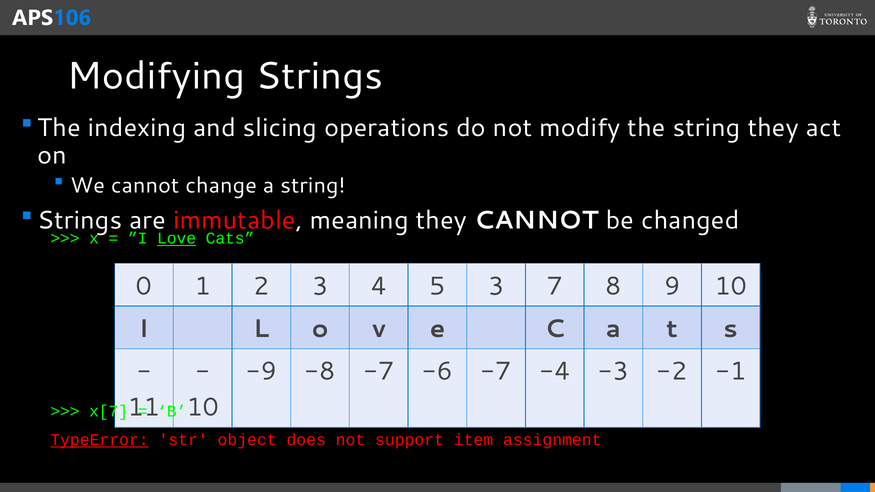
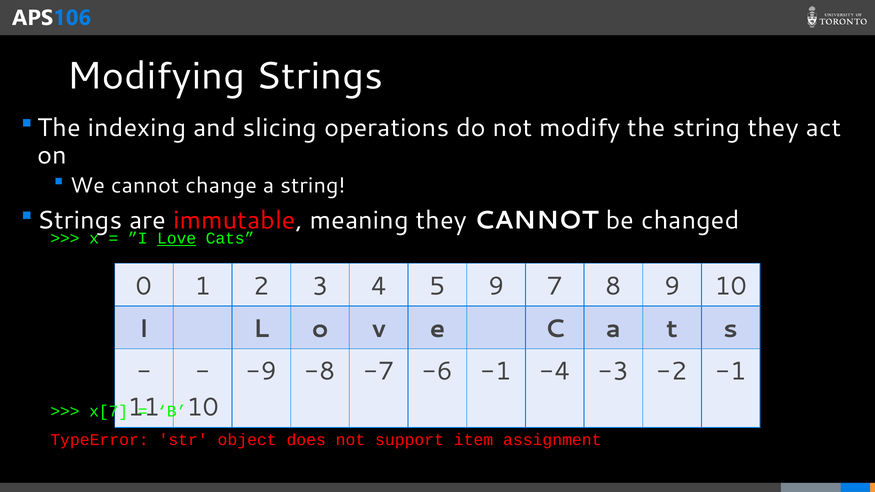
5 3: 3 -> 9 (496, 286)
-6 -7: -7 -> -1 (496, 372)
TypeError underline: present -> none (99, 440)
